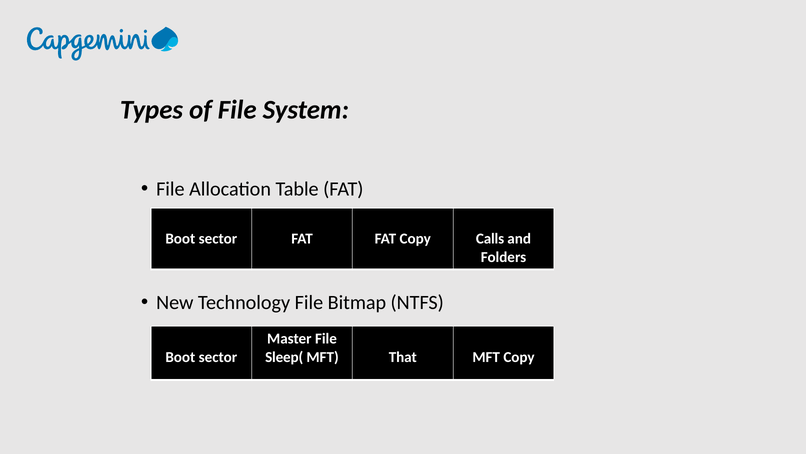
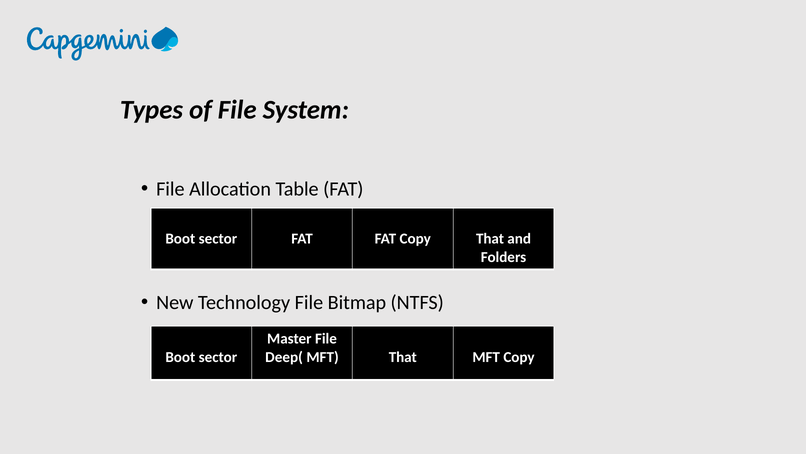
Copy Calls: Calls -> That (490, 239)
Sleep(: Sleep( -> Deep( (284, 357)
